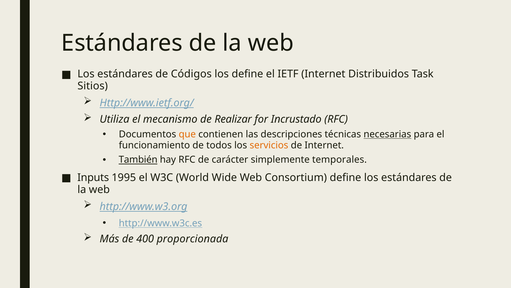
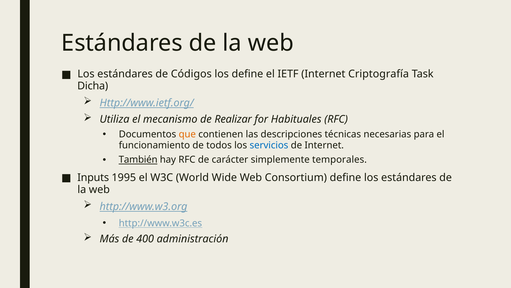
Distribuidos: Distribuidos -> Criptografía (379, 74)
Sitios: Sitios -> Dicha (93, 86)
Incrustado: Incrustado -> Habituales (296, 119)
necesarias underline: present -> none (387, 134)
servicios colour: orange -> blue (269, 145)
proporcionada: proporcionada -> administración (193, 238)
